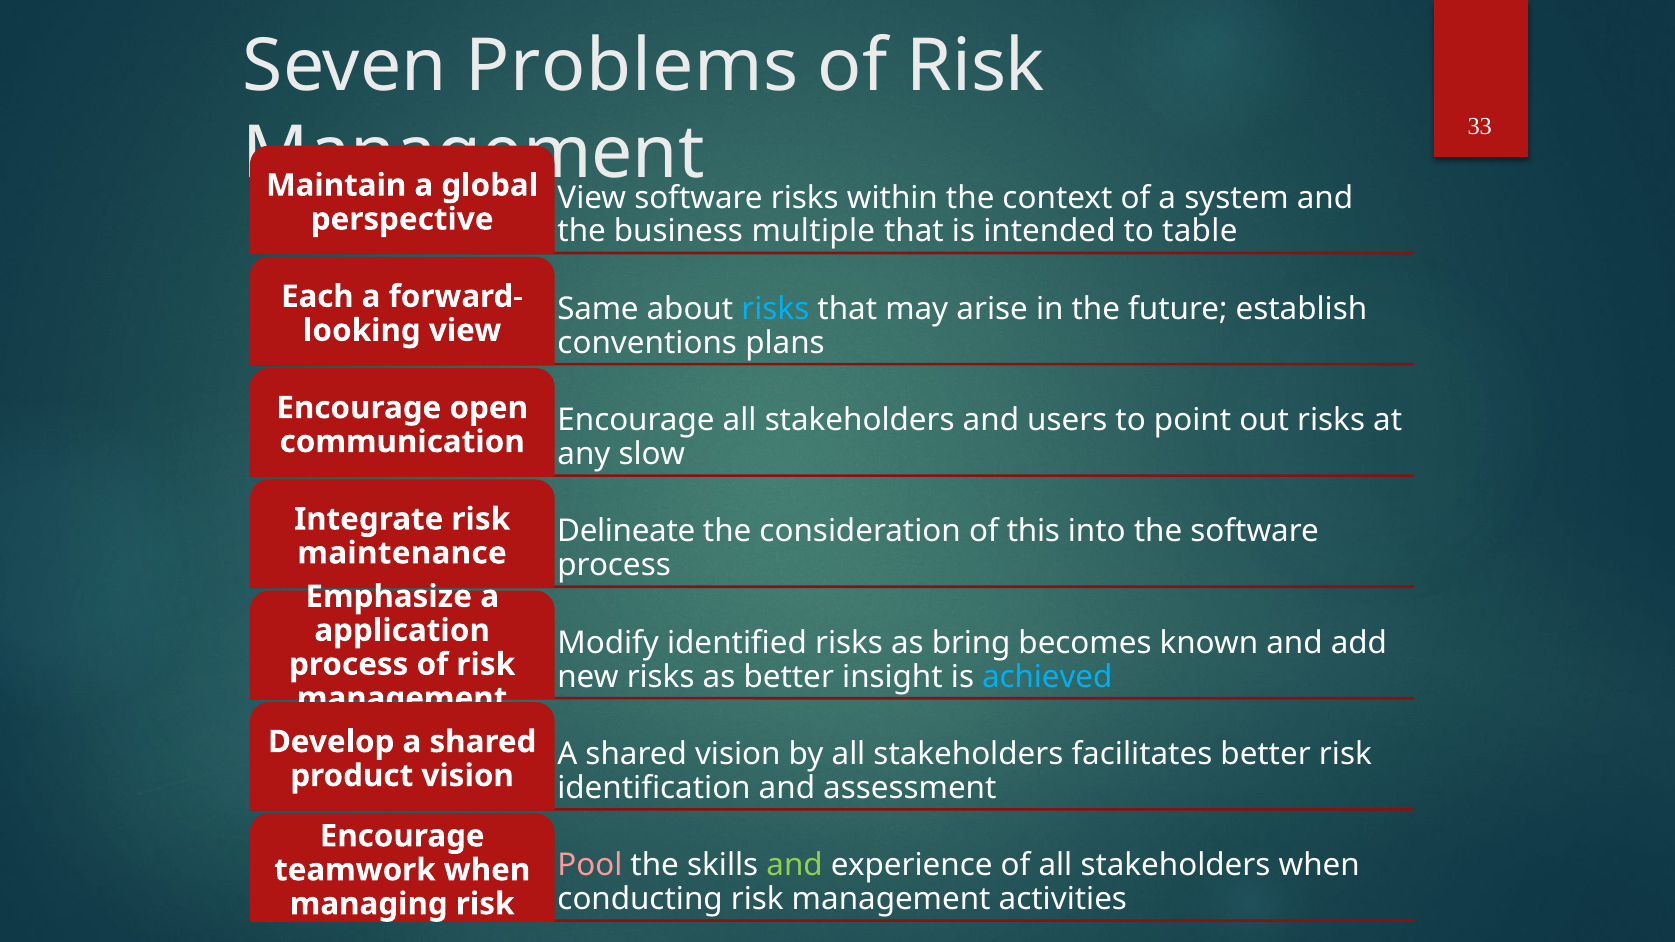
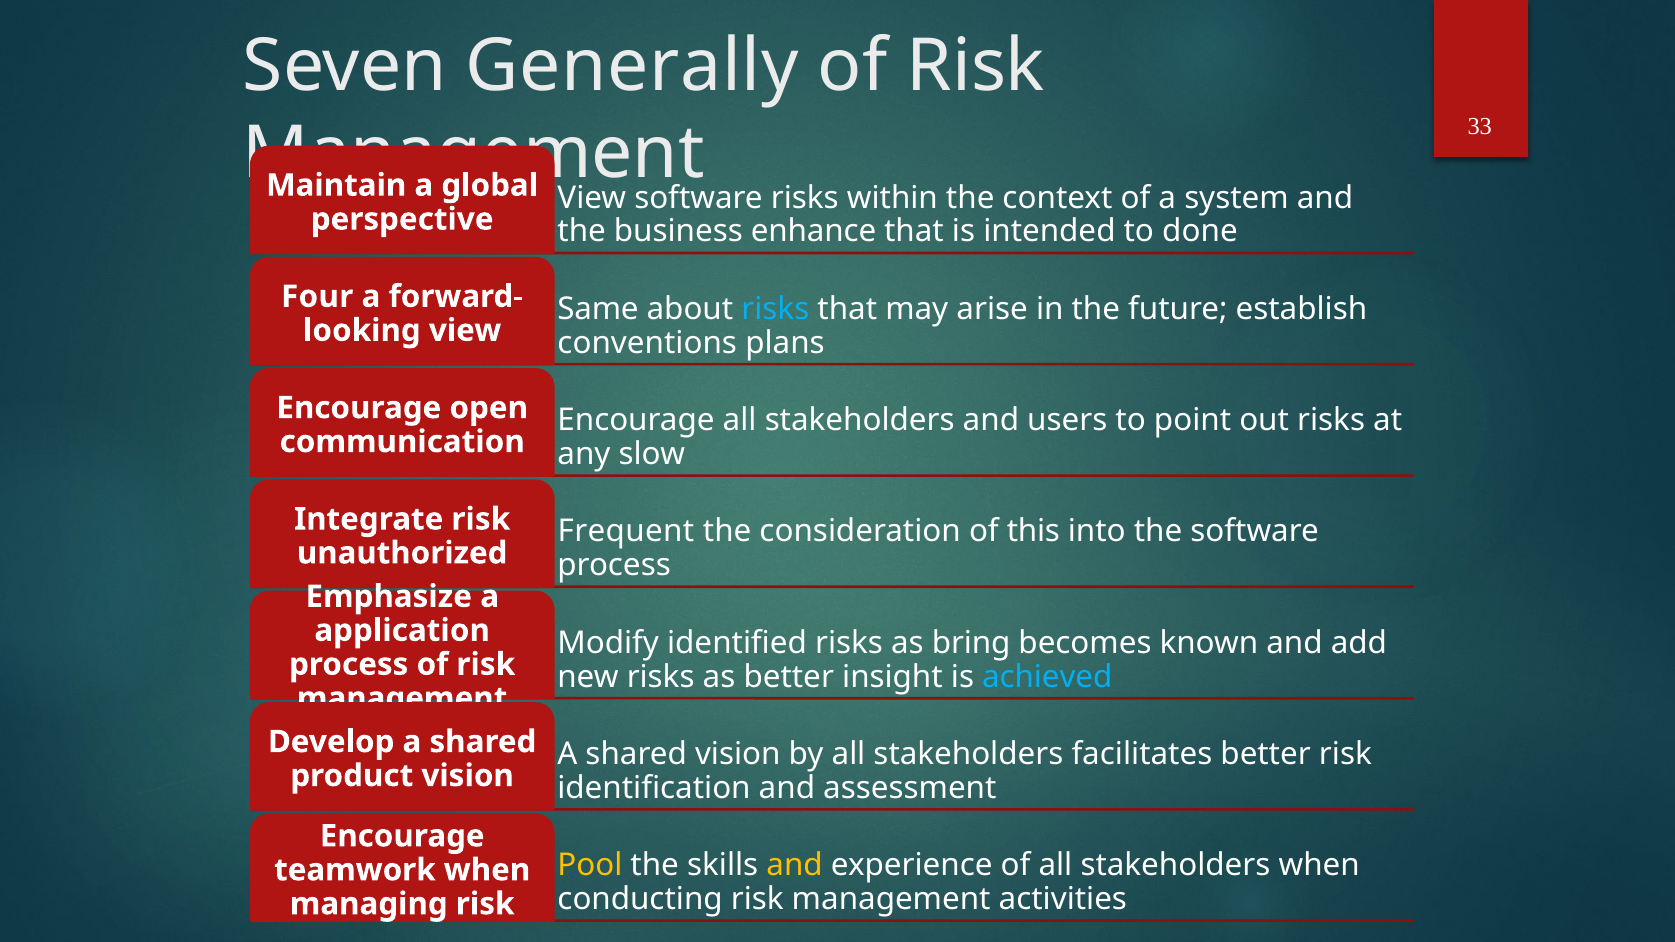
Problems: Problems -> Generally (632, 66)
multiple: multiple -> enhance (814, 232)
table: table -> done (1200, 232)
Each: Each -> Four (317, 297)
Delineate: Delineate -> Frequent (626, 532)
maintenance: maintenance -> unauthorized (402, 553)
Pool colour: pink -> yellow (590, 866)
and colour: light green -> yellow (795, 866)
